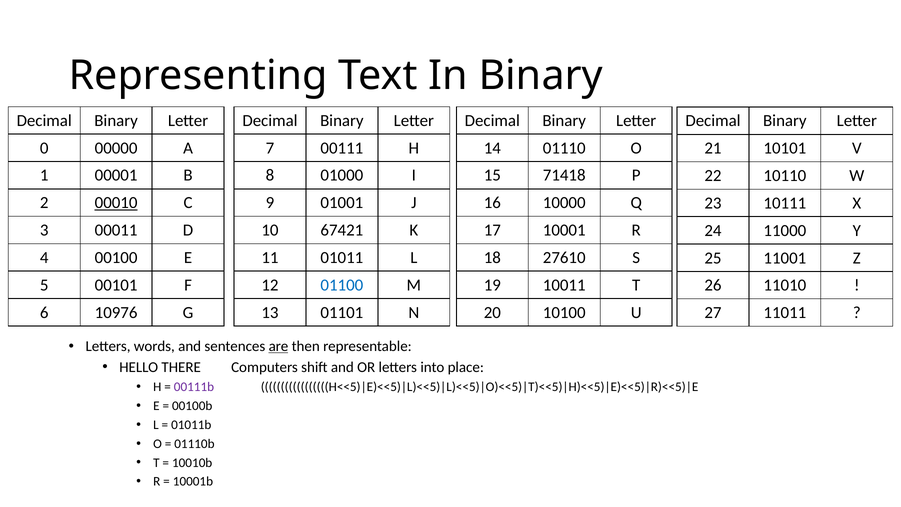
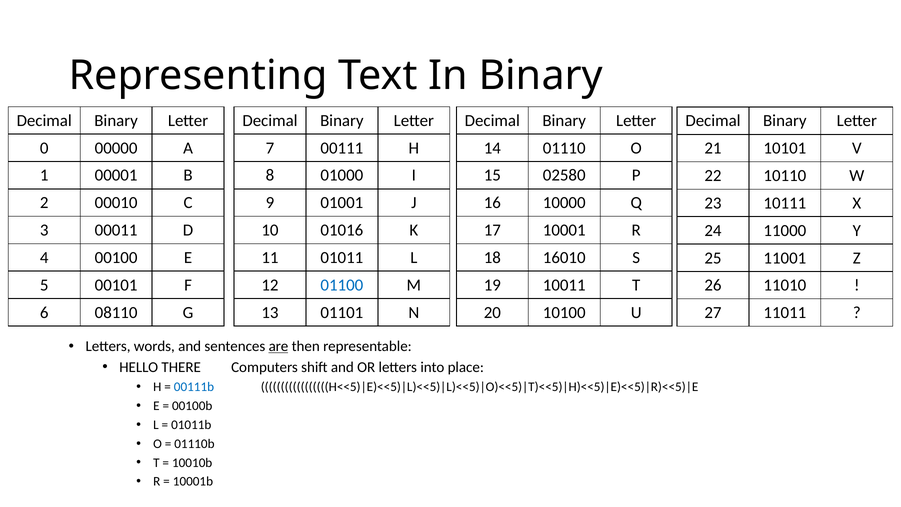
71418: 71418 -> 02580 (564, 175)
00010 underline: present -> none (116, 203)
67421: 67421 -> 01016 (342, 230)
27610: 27610 -> 16010 (564, 258)
10976: 10976 -> 08110 (116, 312)
00111b colour: purple -> blue (194, 387)
